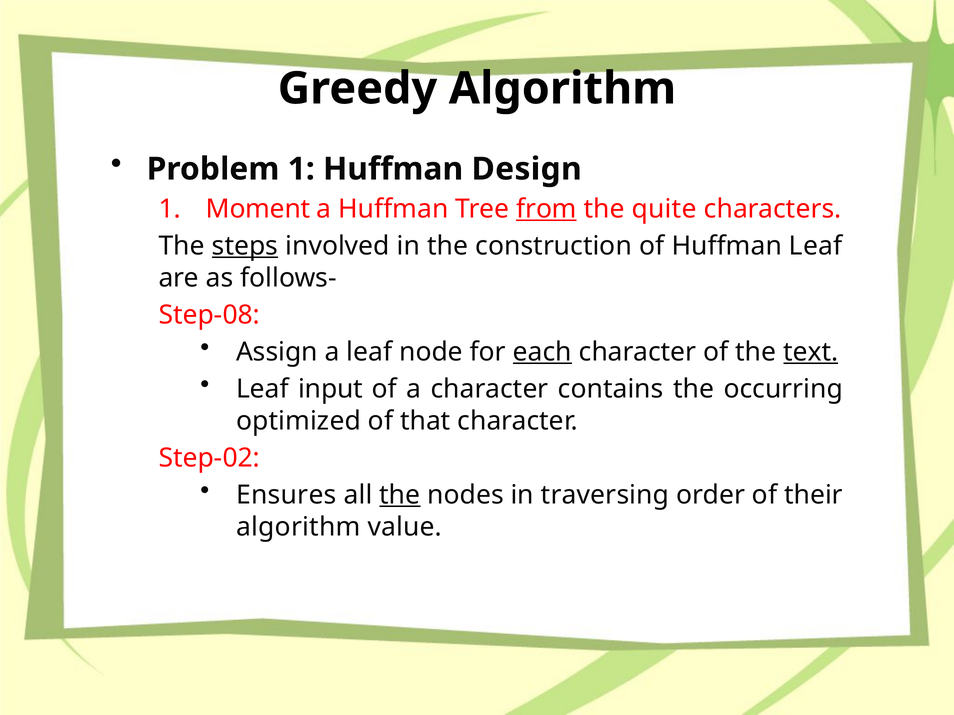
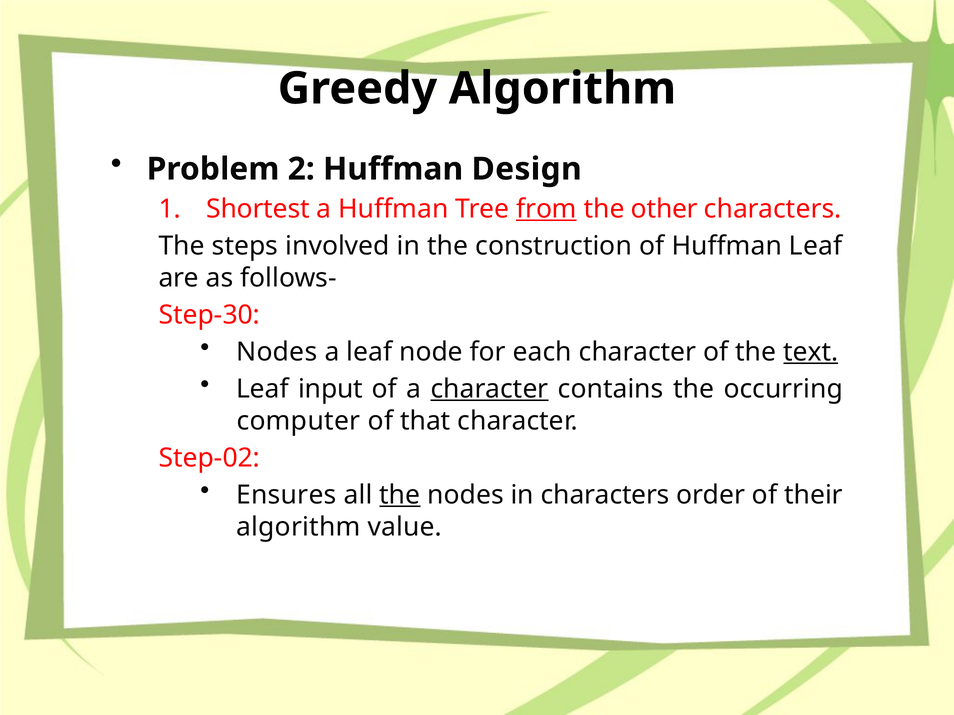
Problem 1: 1 -> 2 (301, 169)
Moment: Moment -> Shortest (258, 209)
quite: quite -> other (664, 209)
steps underline: present -> none (245, 246)
Step-08: Step-08 -> Step-30 (209, 315)
Assign: Assign -> Nodes (277, 352)
each underline: present -> none (542, 352)
character underline: none -> present (490, 389)
optimized: optimized -> computer (298, 421)
in traversing: traversing -> characters (605, 495)
